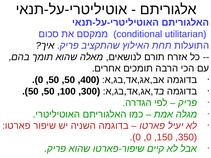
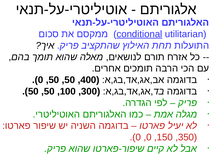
conditional underline: none -> present (139, 34)
